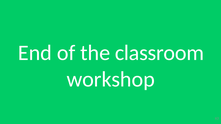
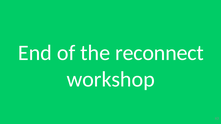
classroom: classroom -> reconnect (159, 53)
